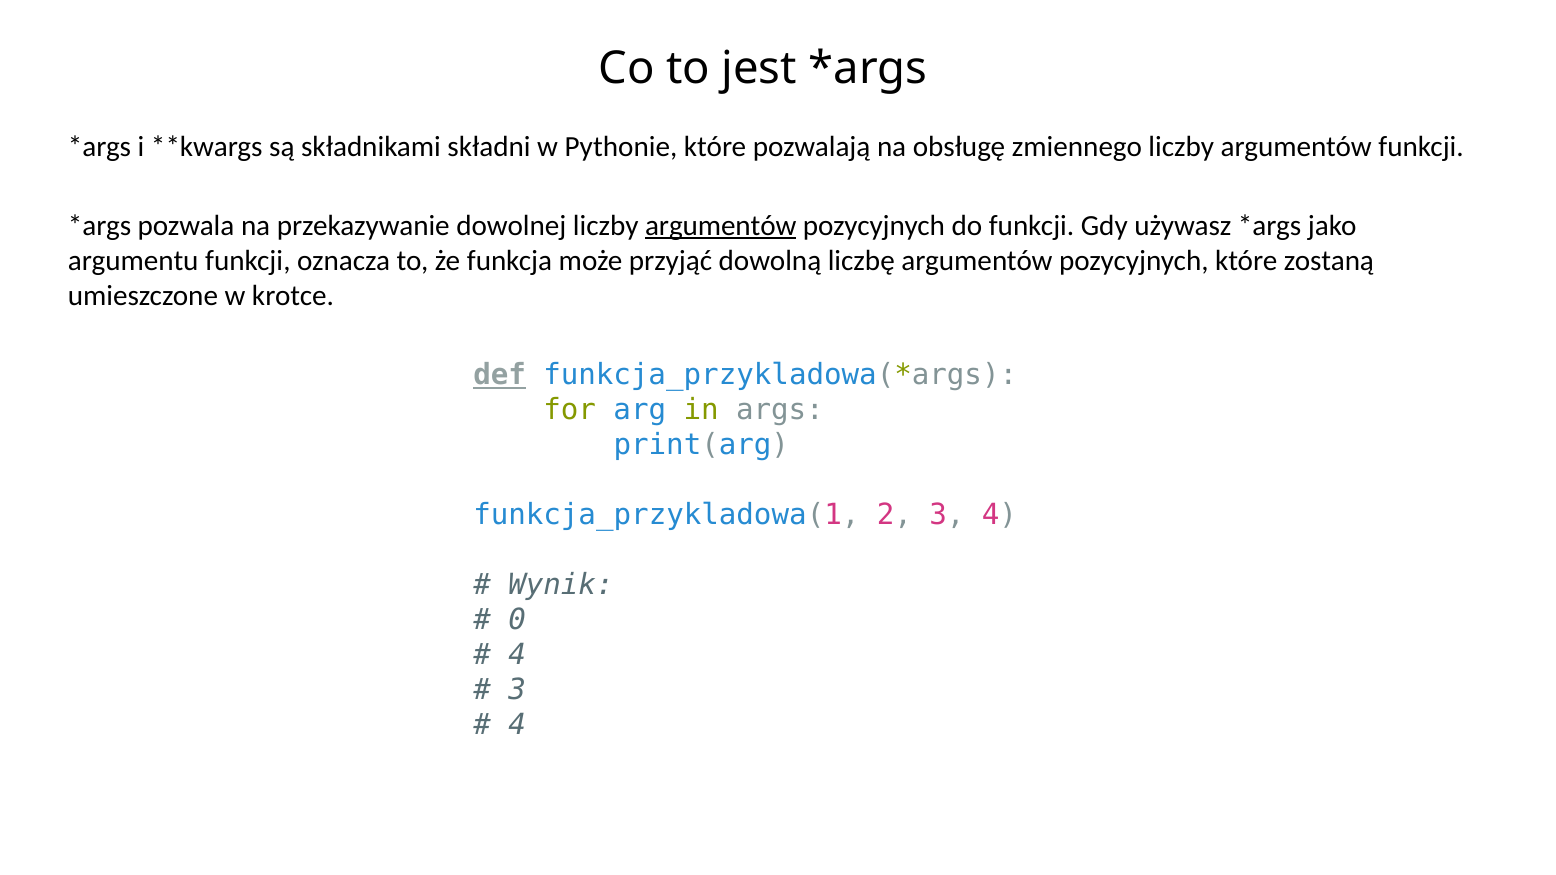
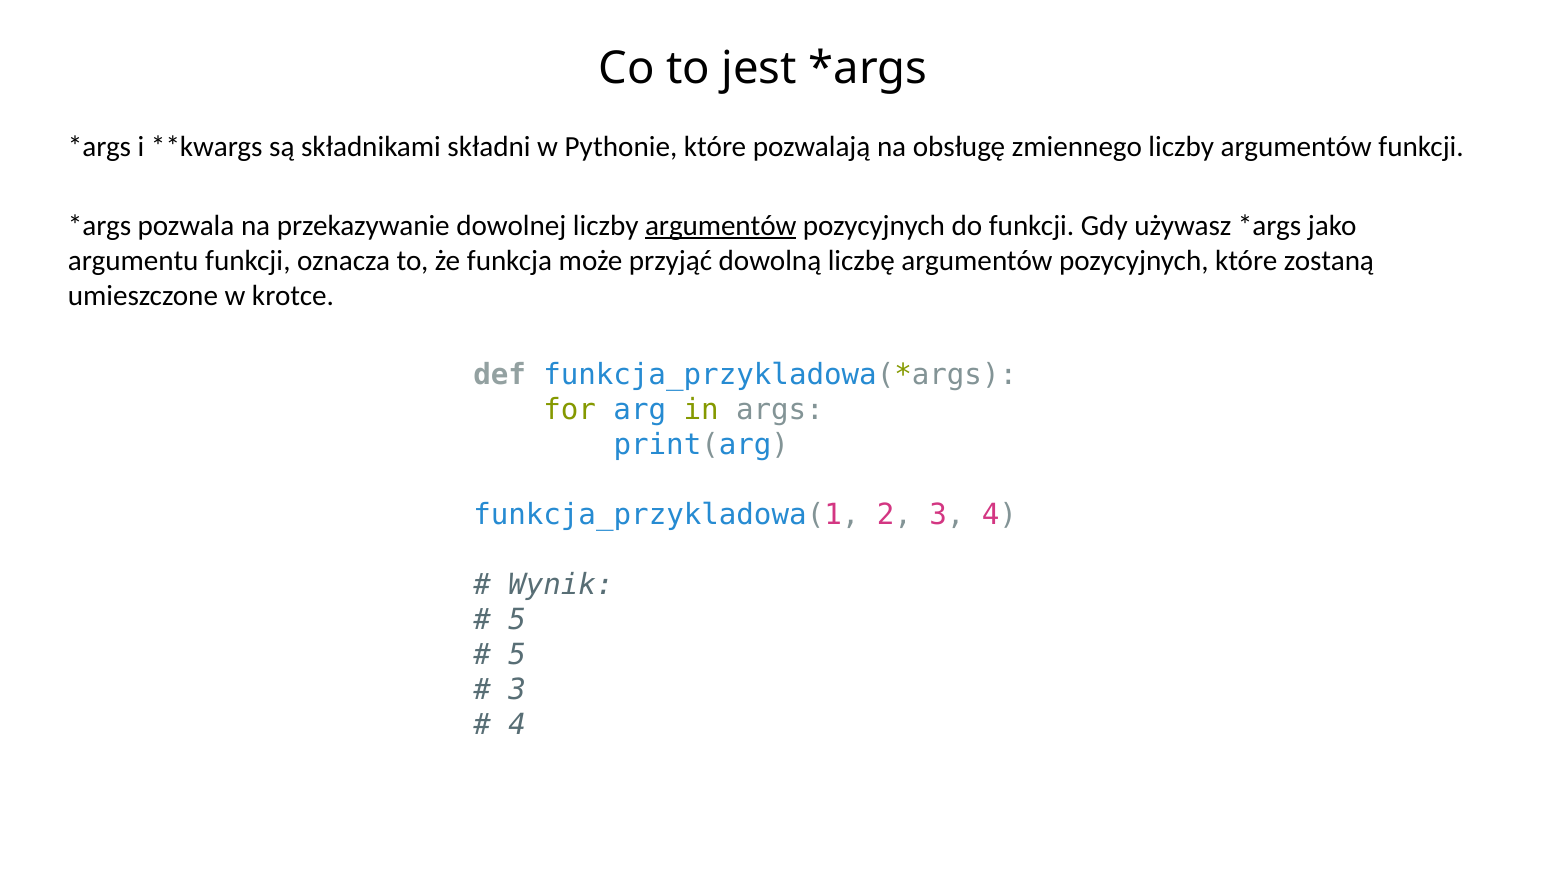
def underline: present -> none (500, 375)
0: 0 -> 5 (517, 620)
4: 4 -> 5 (517, 655)
